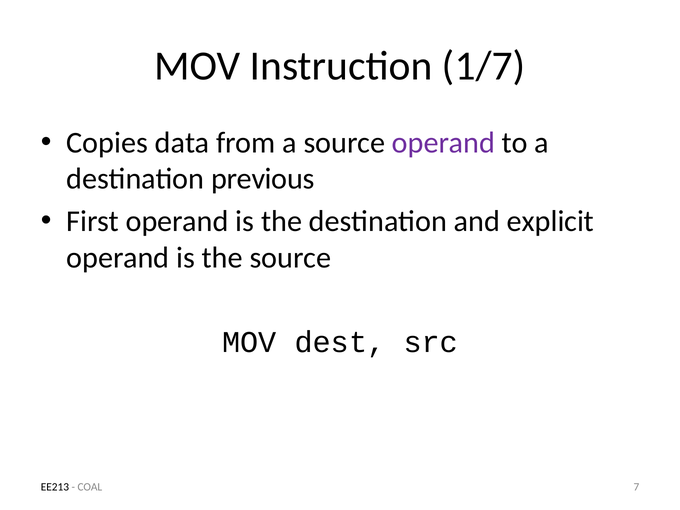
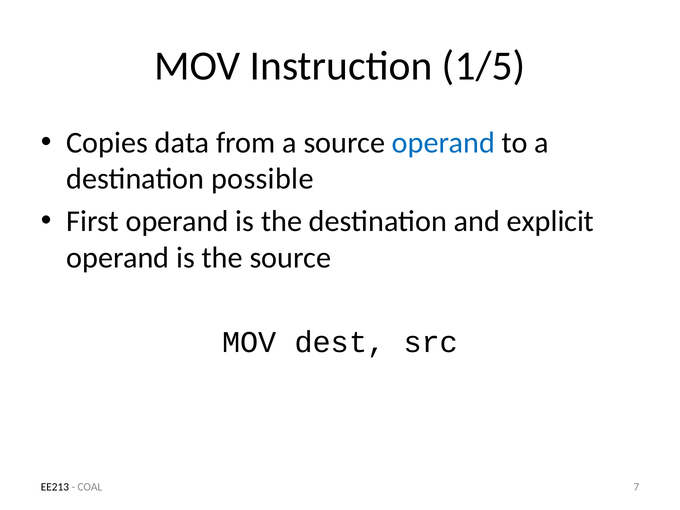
1/7: 1/7 -> 1/5 (484, 66)
operand colour: purple -> blue (444, 143)
previous: previous -> possible (262, 179)
